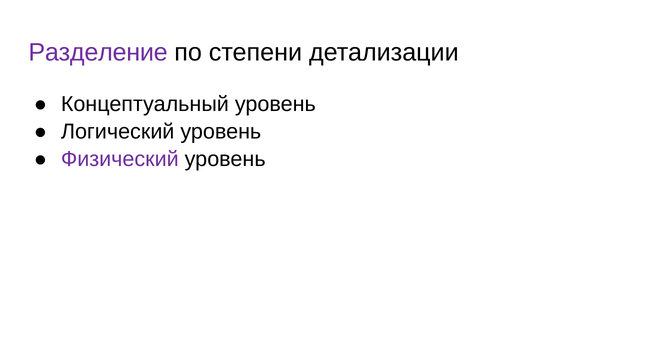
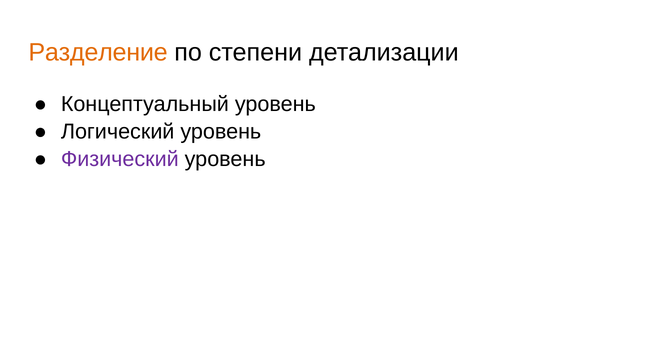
Разделение colour: purple -> orange (98, 52)
